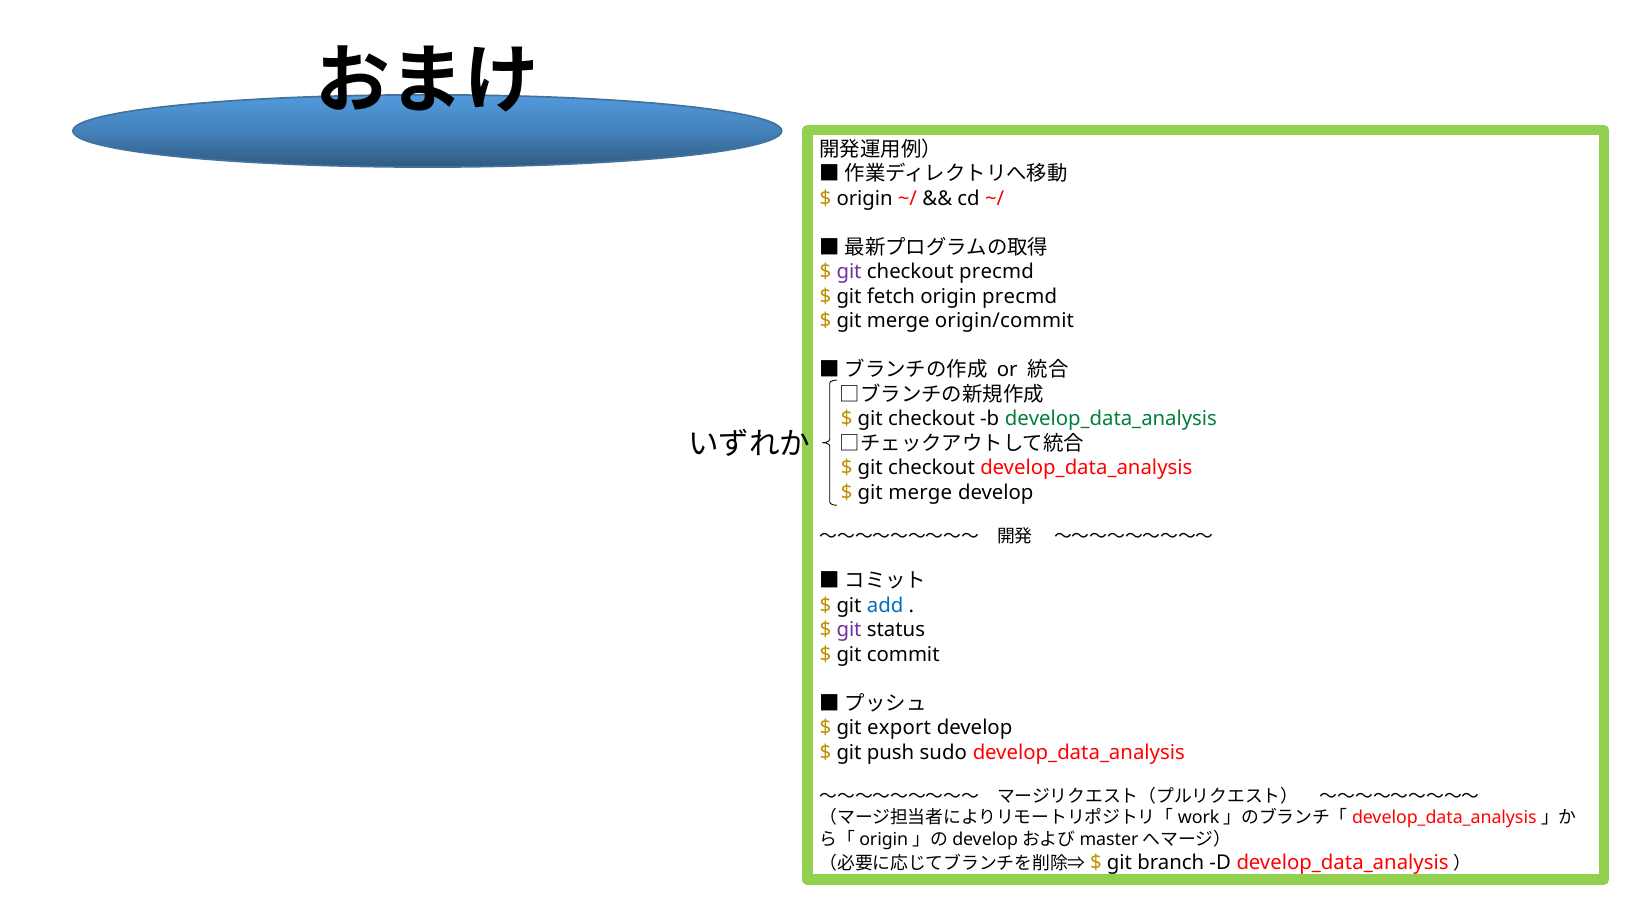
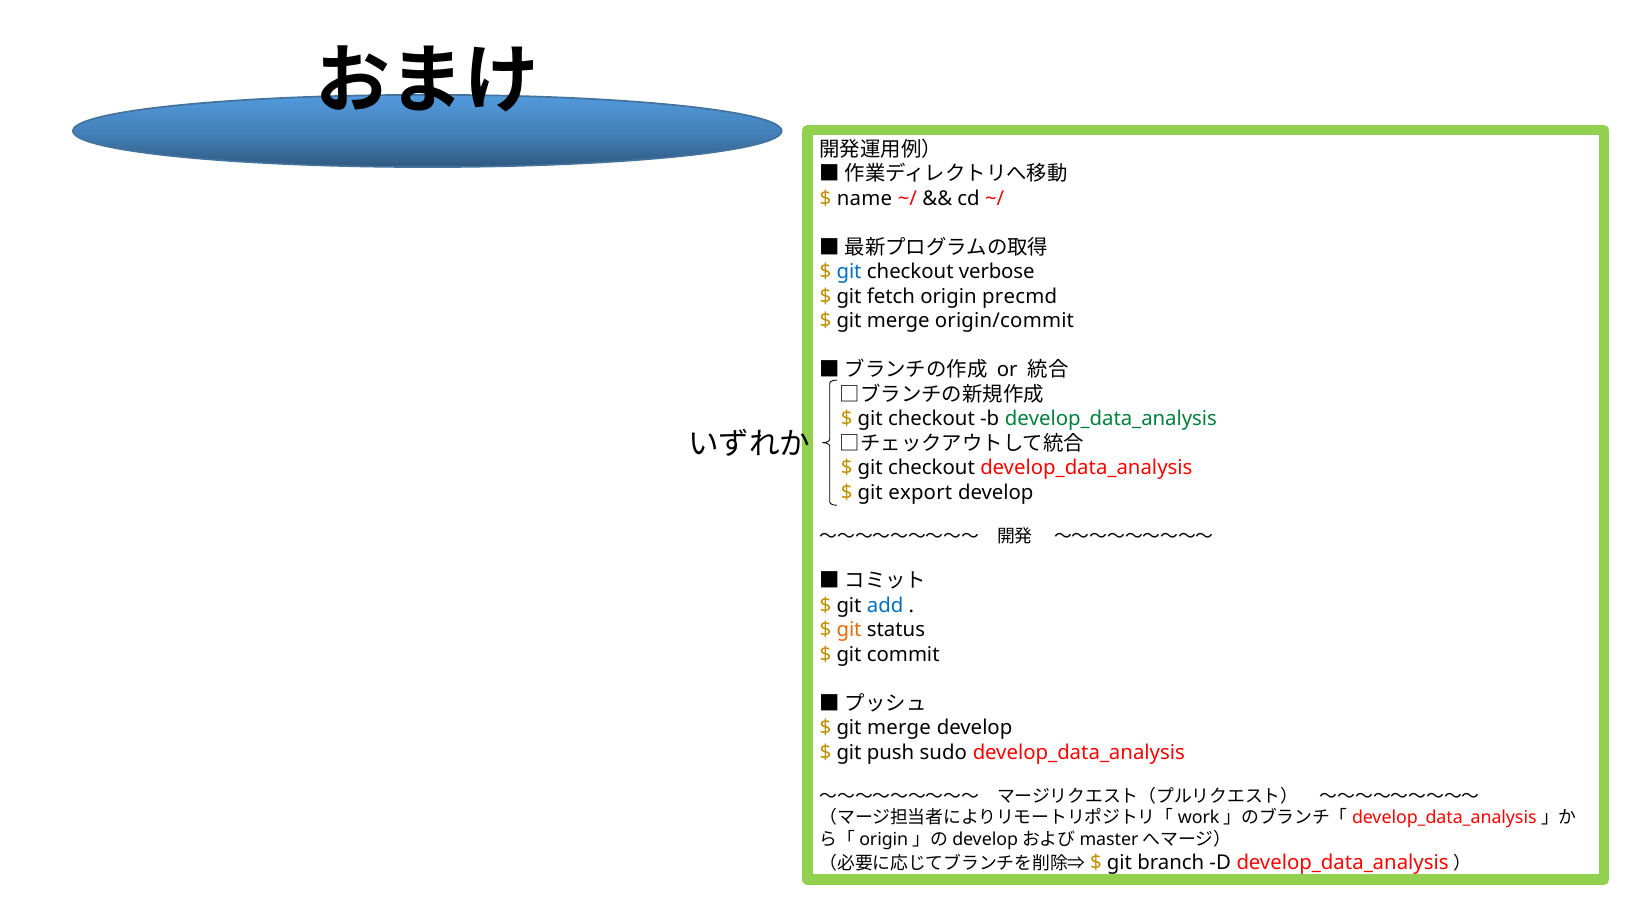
origin: origin -> name (864, 199)
git colour: purple -> blue (849, 272)
checkout precmd: precmd -> verbose (997, 272)
merge: merge -> export (920, 493)
git colour: purple -> orange (849, 630)
export: export -> merge (899, 728)
